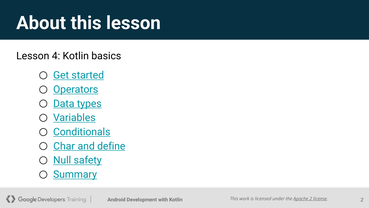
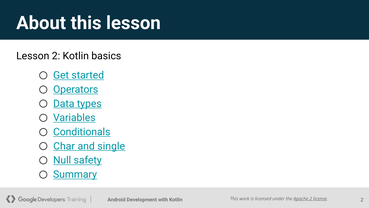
Lesson 4: 4 -> 2 (56, 56)
define: define -> single (111, 146)
